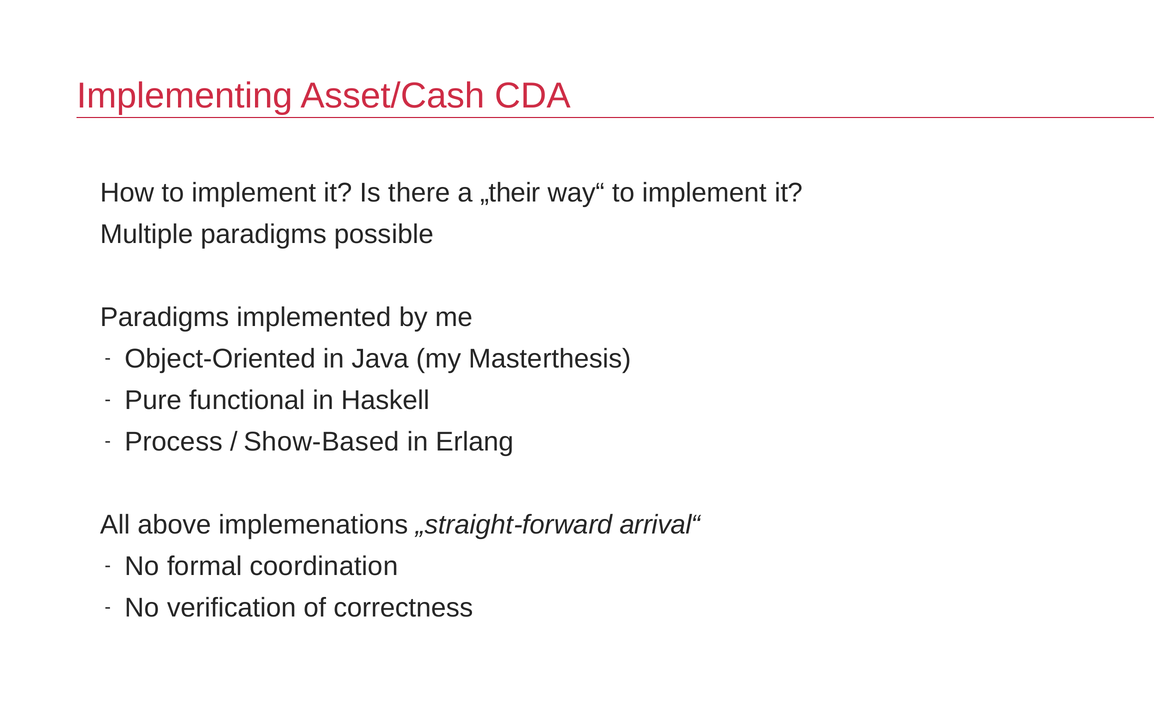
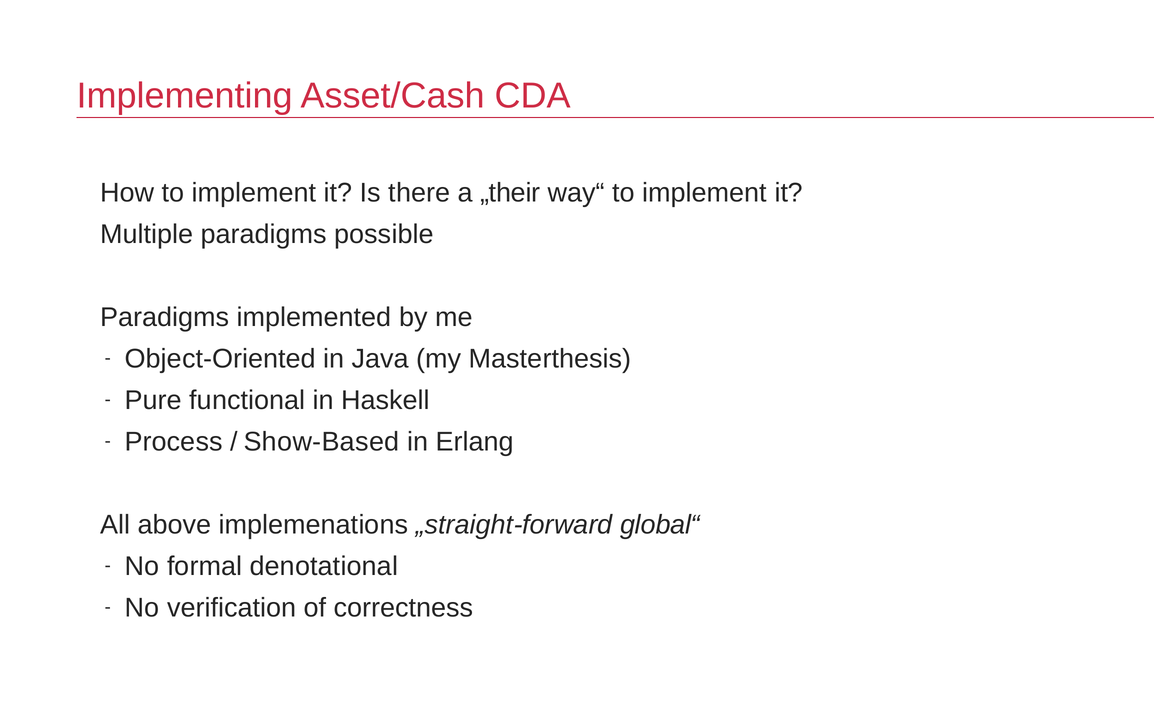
arrival“: arrival“ -> global“ (660, 525)
coordination: coordination -> denotational (324, 566)
